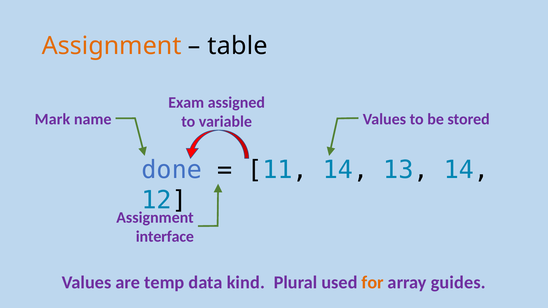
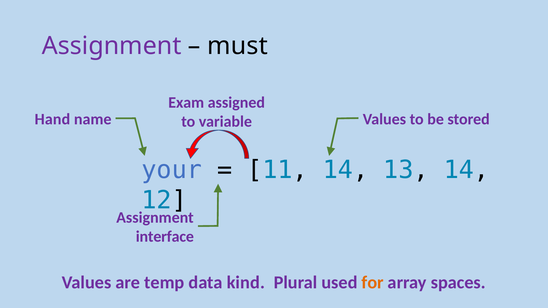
Assignment colour: orange -> purple (112, 46)
table: table -> must (238, 46)
Mark: Mark -> Hand (52, 119)
done: done -> your (172, 170)
guides: guides -> spaces (458, 283)
